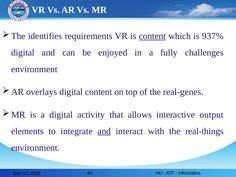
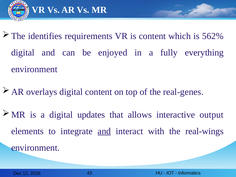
content underline: present -> none (152, 36)
937%: 937% -> 562% (213, 36)
challenges: challenges -> everything (204, 53)
activity: activity -> updates (91, 115)
real-things: real-things -> real-wings (204, 131)
